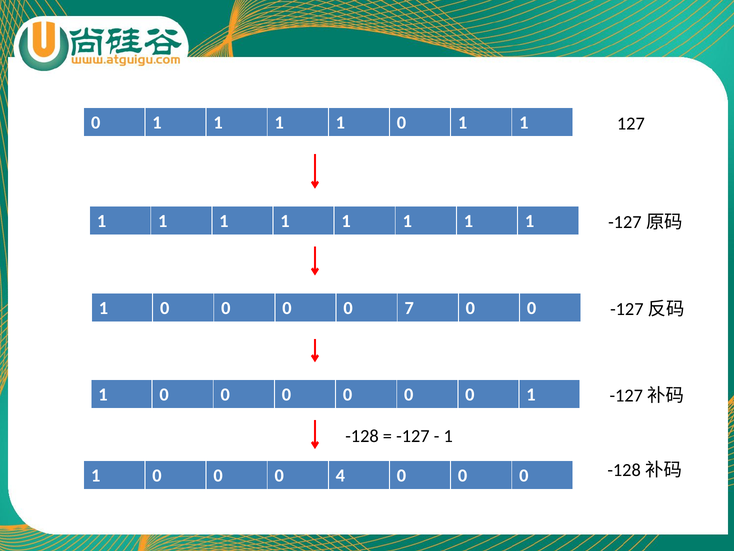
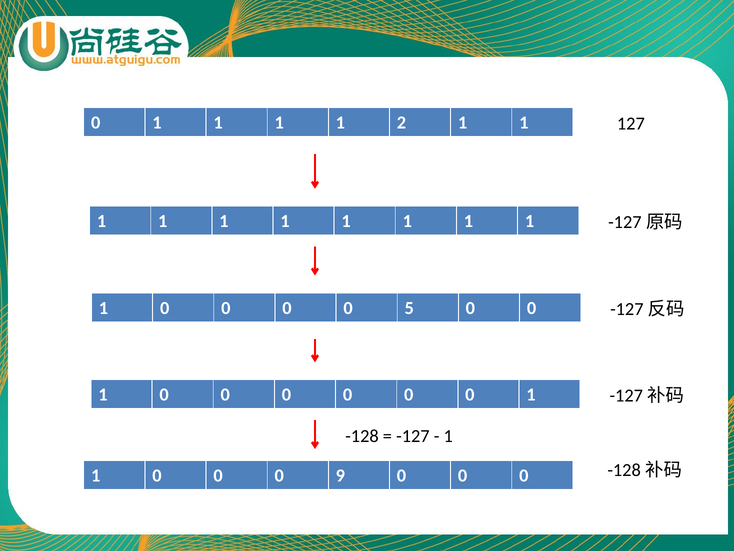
1 1 1 0: 0 -> 2 (401, 123)
7: 7 -> 5 (409, 308)
4: 4 -> 9 (340, 475)
